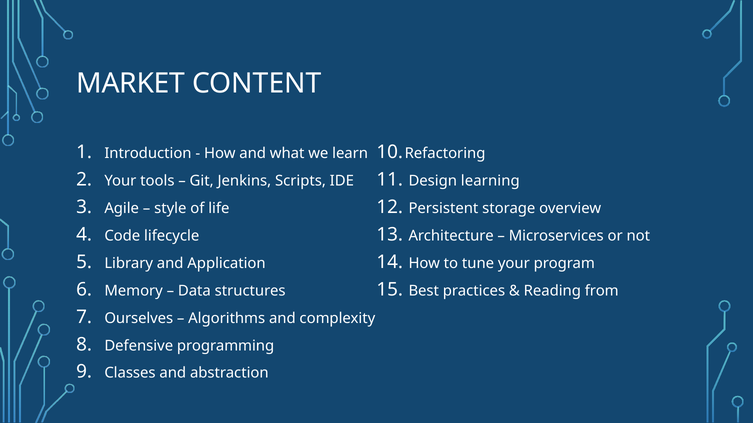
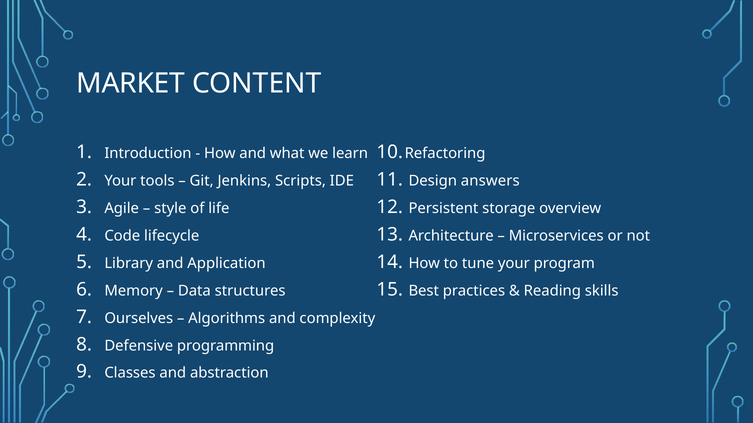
learning: learning -> answers (490, 181)
from: from -> skills (602, 291)
